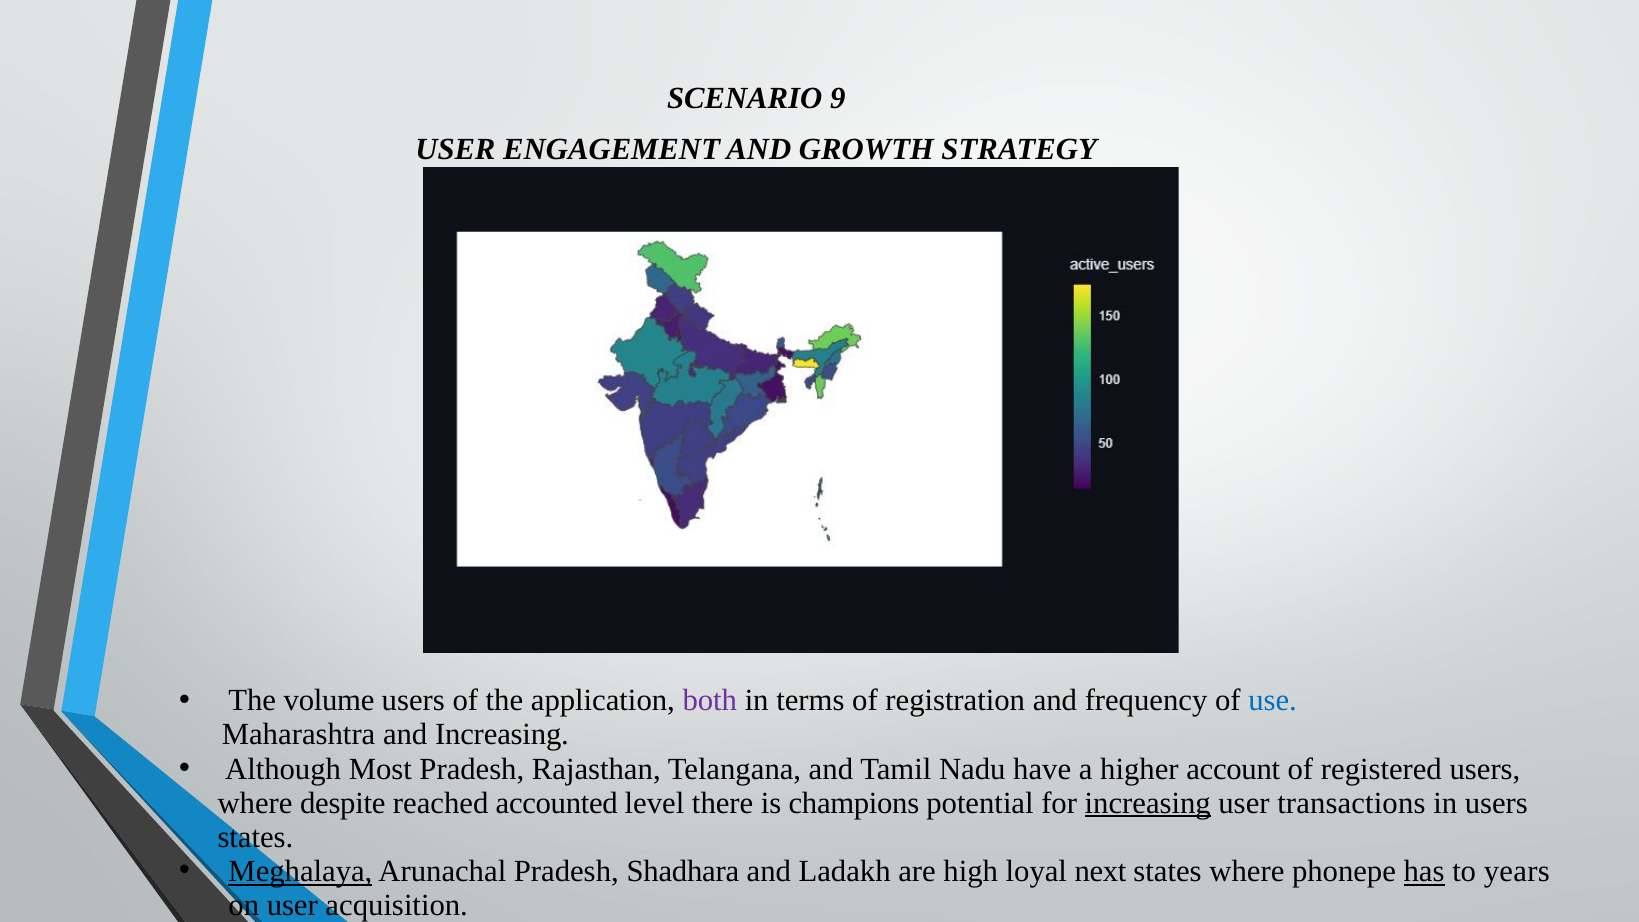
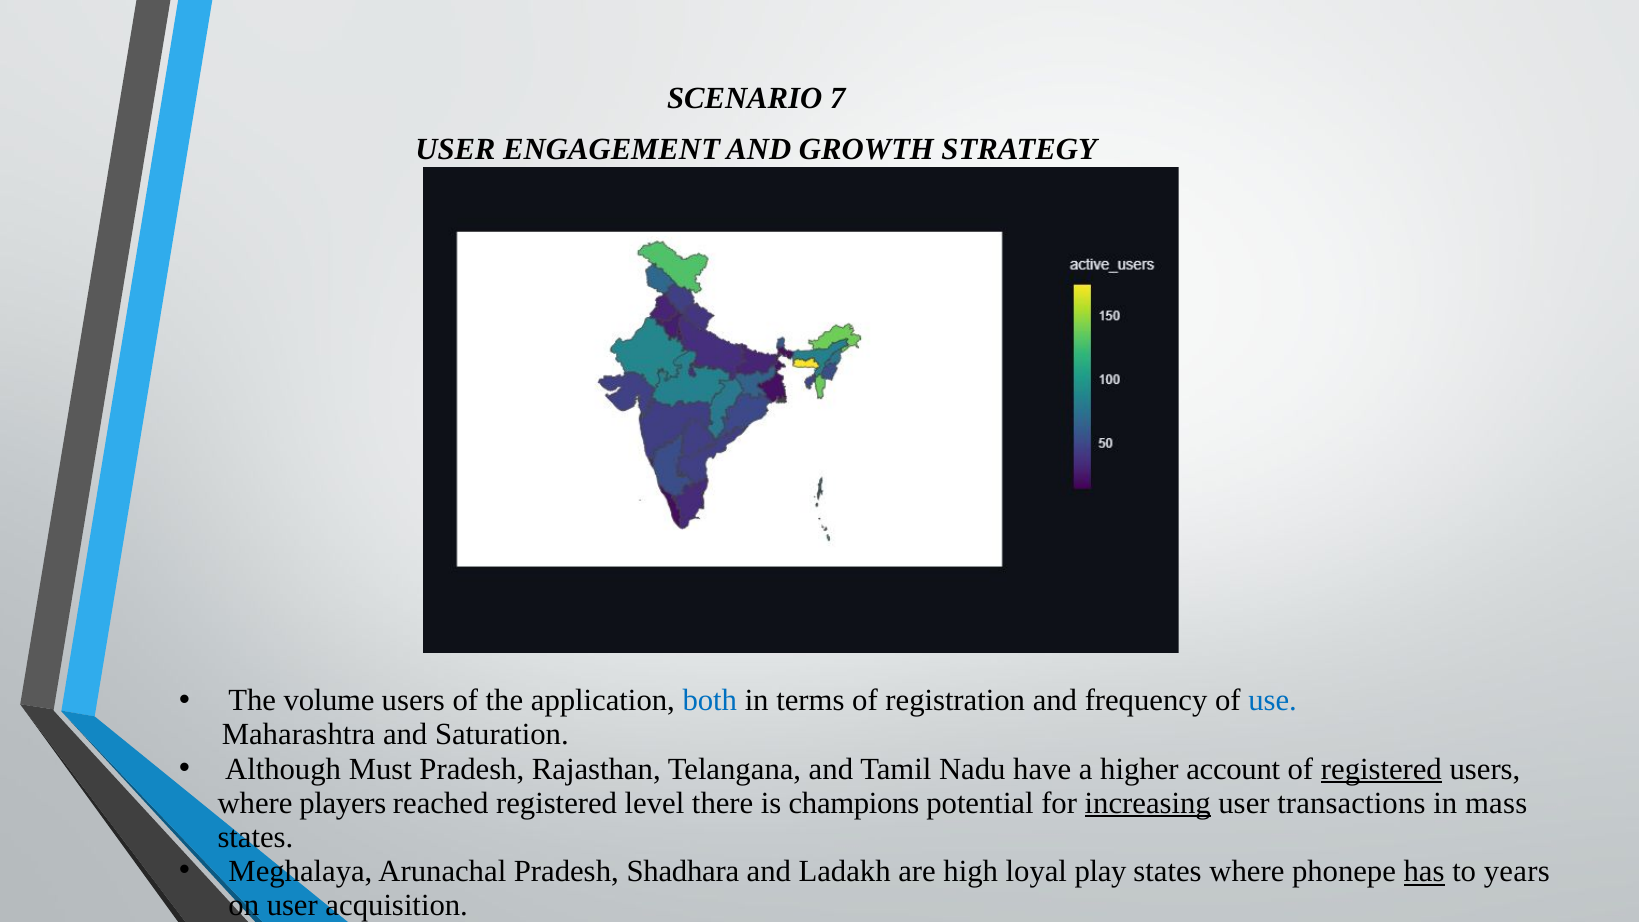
9: 9 -> 7 (838, 98)
both colour: purple -> blue (710, 701)
and Increasing: Increasing -> Saturation (502, 735)
Most: Most -> Must (380, 769)
registered underline: none -> present (1381, 769)
despite: despite -> players (343, 803)
reached accounted: accounted -> registered (557, 803)
in users: users -> mass (1496, 803)
Meghalaya underline: present -> none (300, 871)
next: next -> play (1100, 871)
